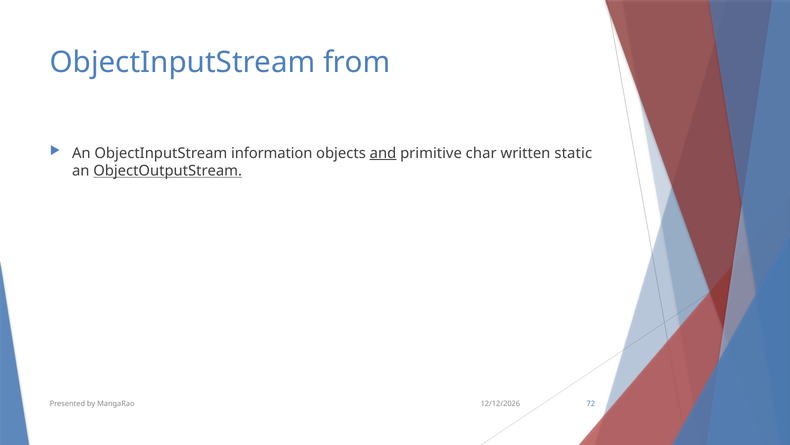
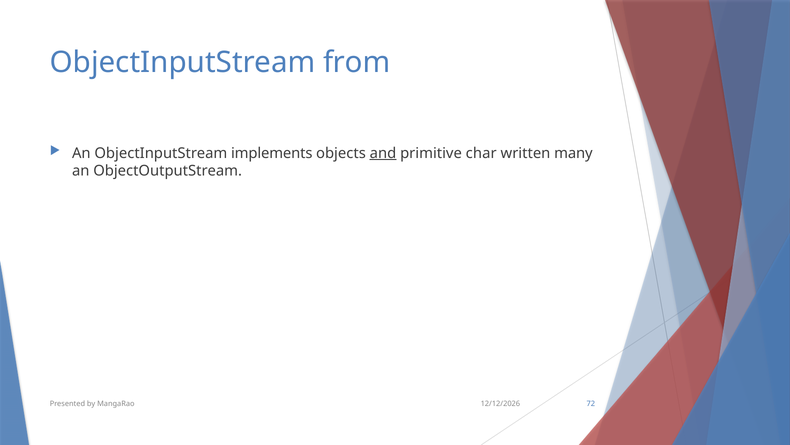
information: information -> implements (272, 153)
static: static -> many (573, 153)
ObjectOutputStream underline: present -> none (168, 171)
